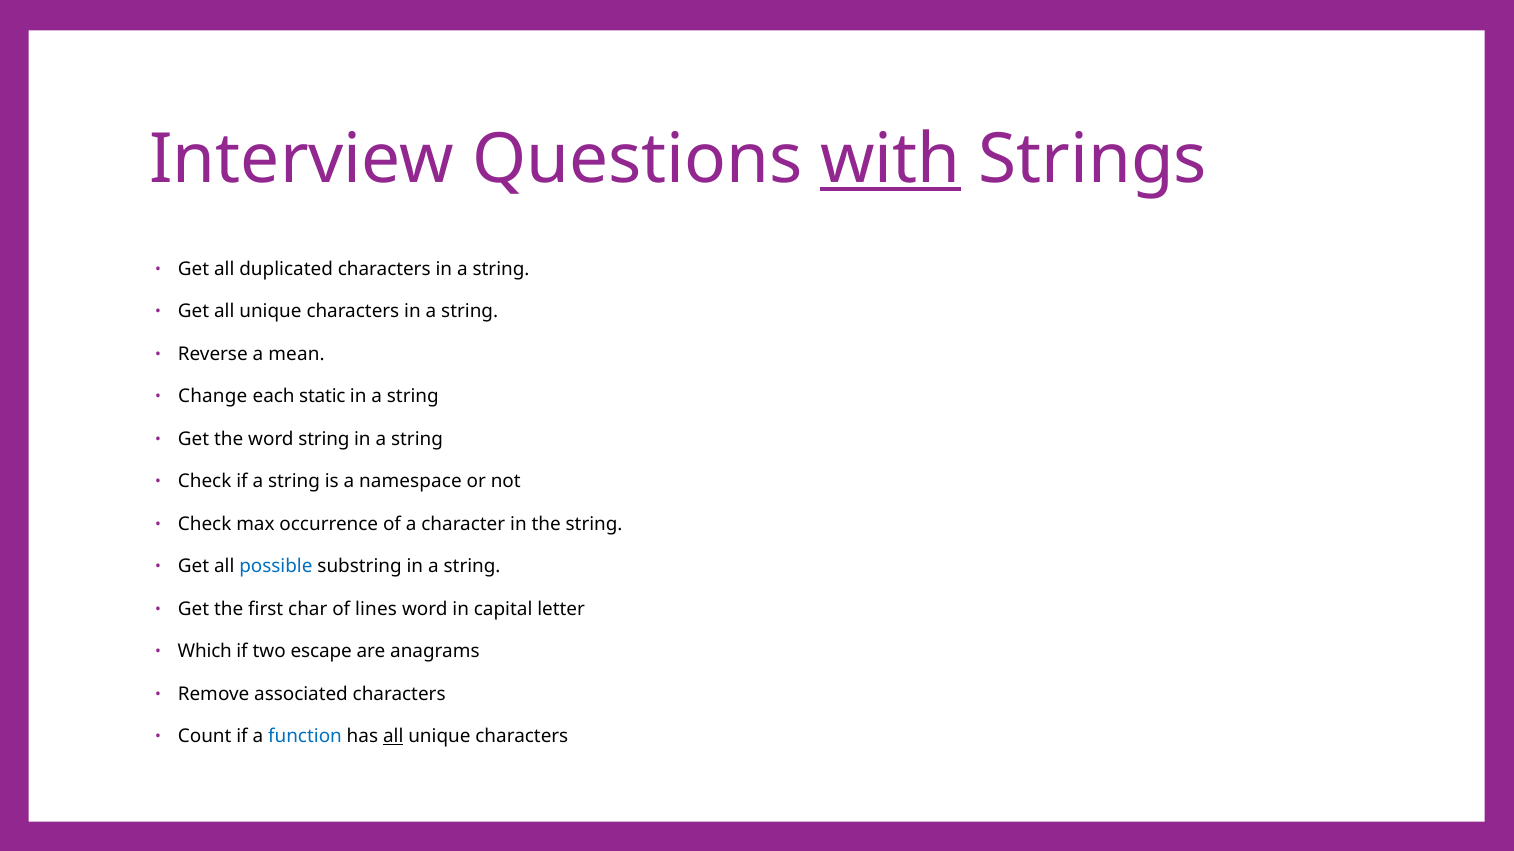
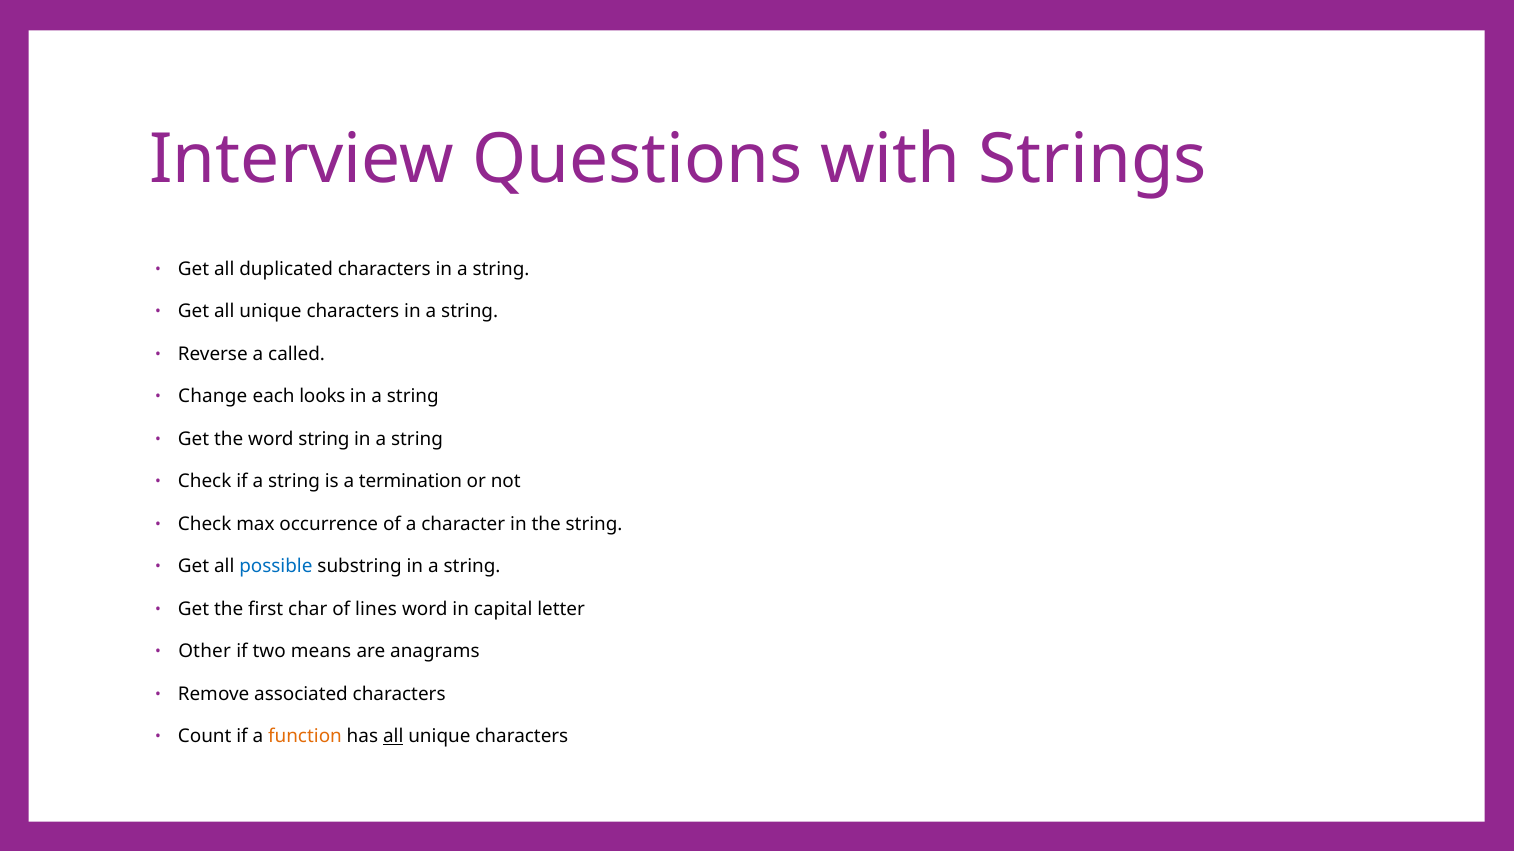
with underline: present -> none (891, 159)
mean: mean -> called (297, 354)
static: static -> looks (322, 397)
namespace: namespace -> termination (411, 482)
Which: Which -> Other (205, 652)
escape: escape -> means (321, 652)
function colour: blue -> orange (305, 737)
